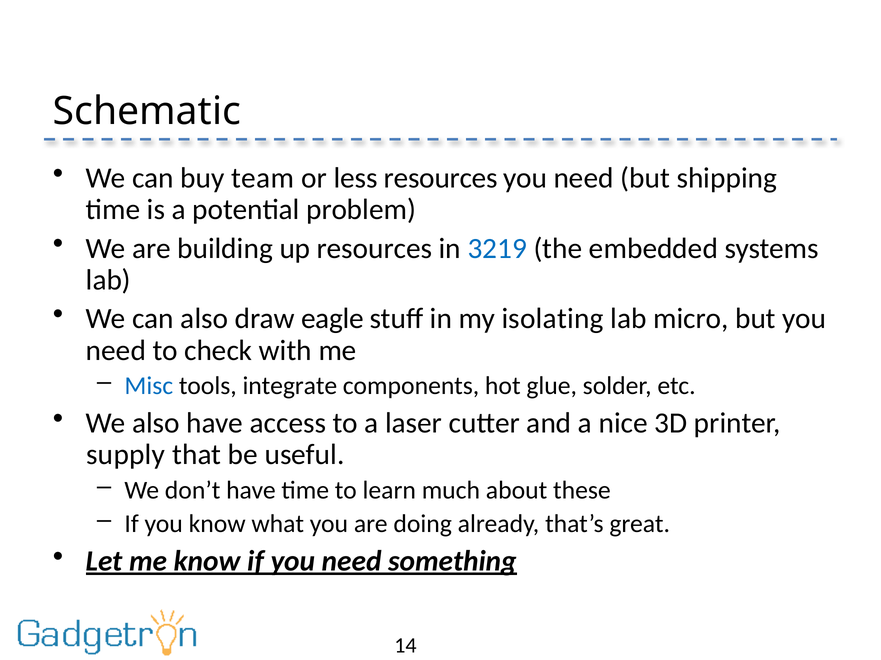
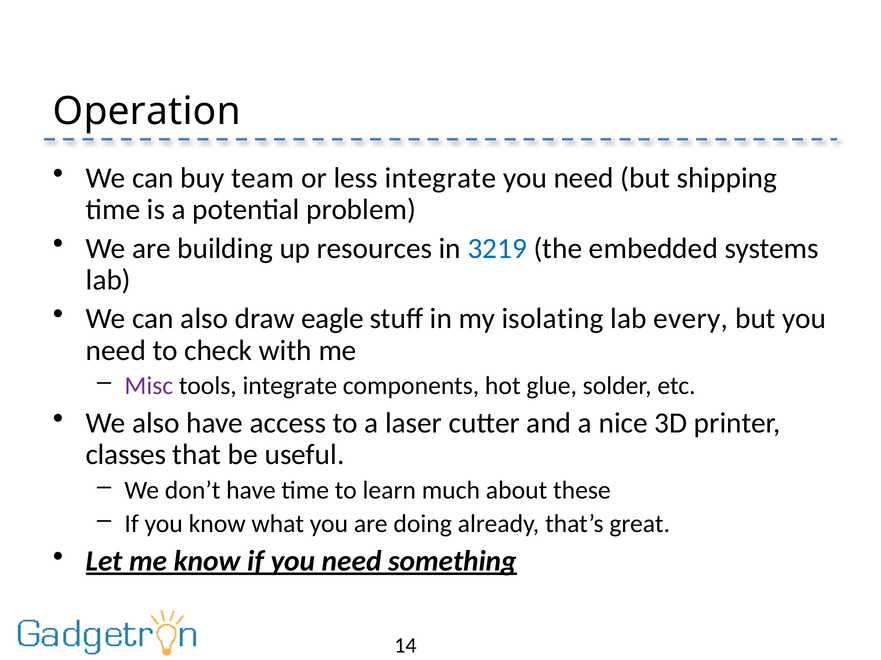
Schematic: Schematic -> Operation (147, 111)
less resources: resources -> integrate (440, 178)
micro: micro -> every (691, 319)
Misc colour: blue -> purple (149, 386)
supply: supply -> classes (126, 455)
